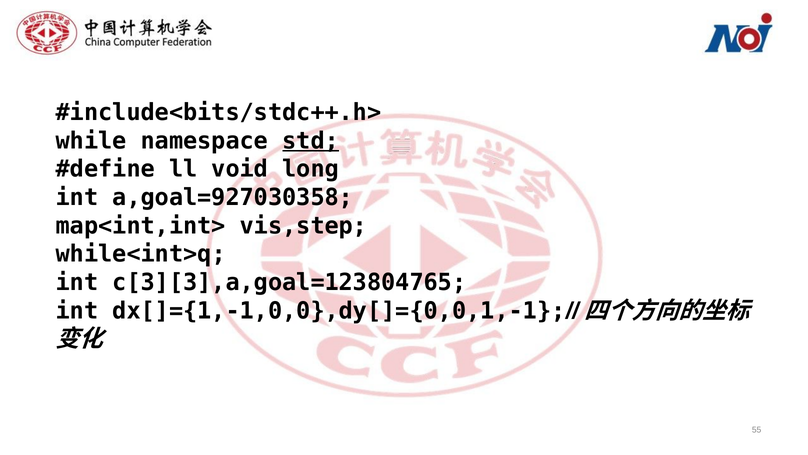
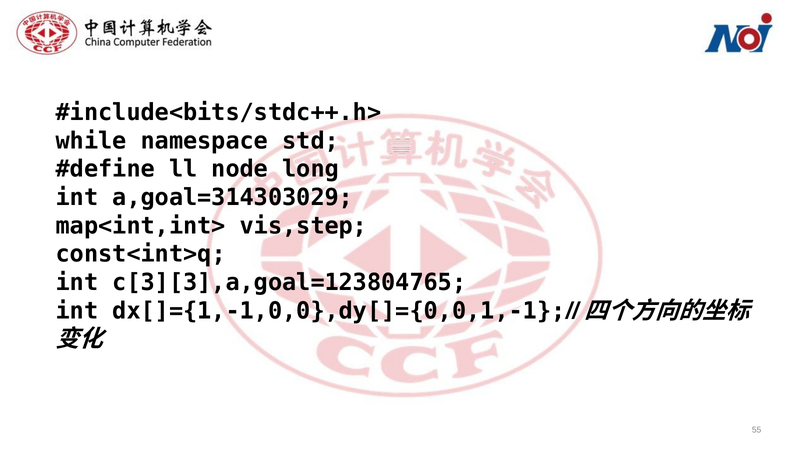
std underline: present -> none (311, 141)
void: void -> node (240, 169)
a,goal=927030358: a,goal=927030358 -> a,goal=314303029 (233, 197)
while<int>q: while<int>q -> const<int>q (141, 254)
